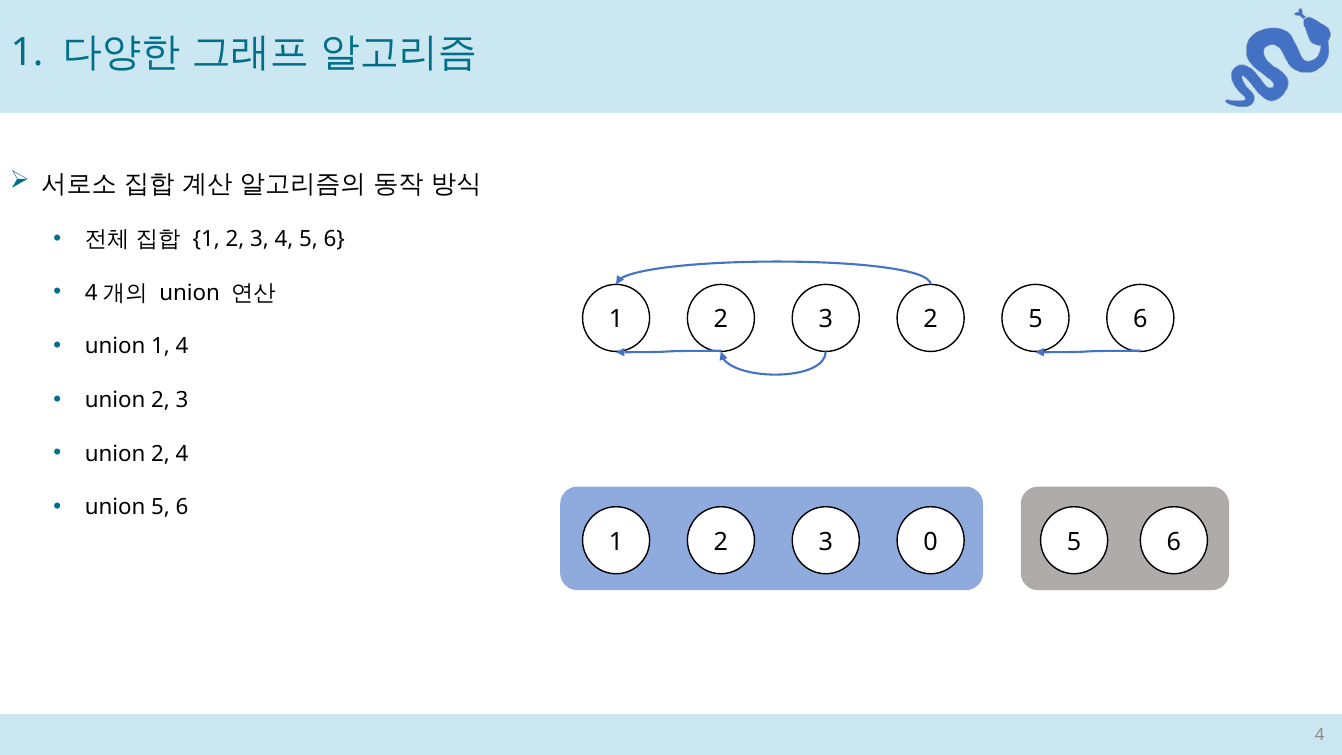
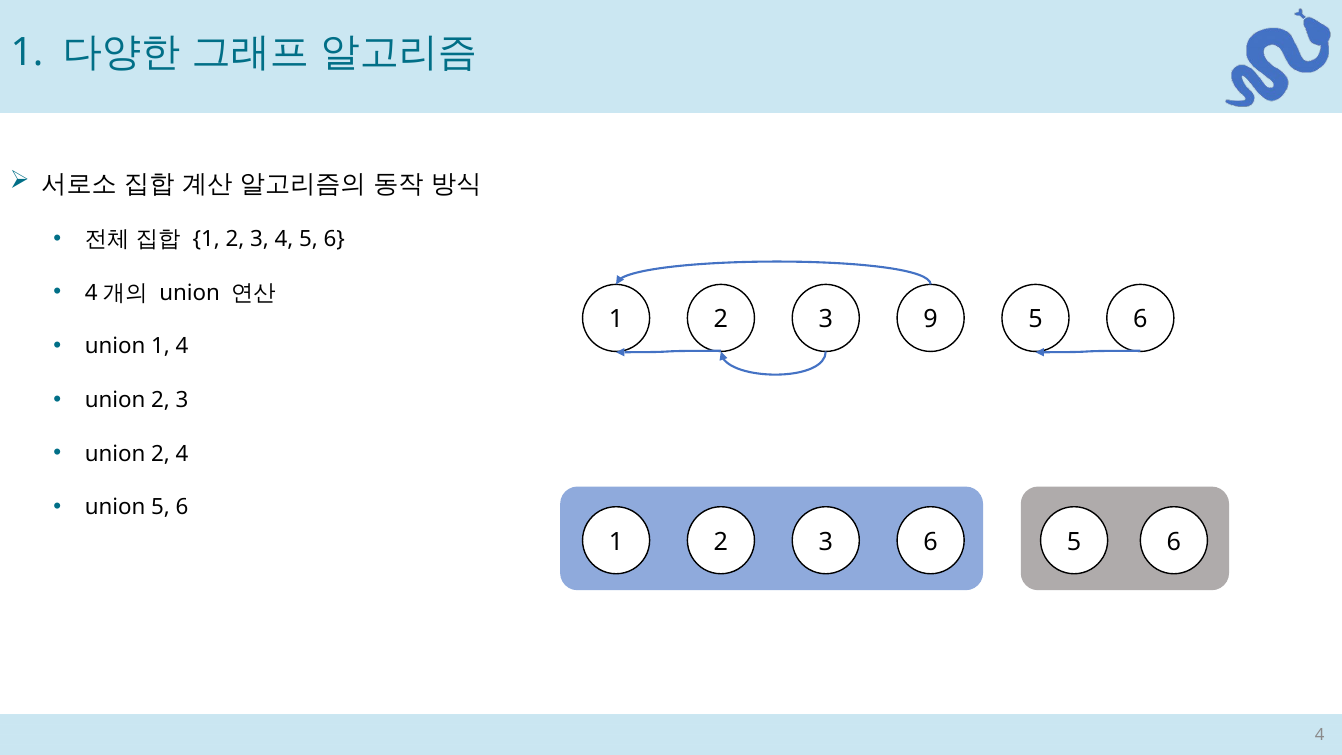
3 2: 2 -> 9 (931, 320)
3 0: 0 -> 6 (931, 542)
